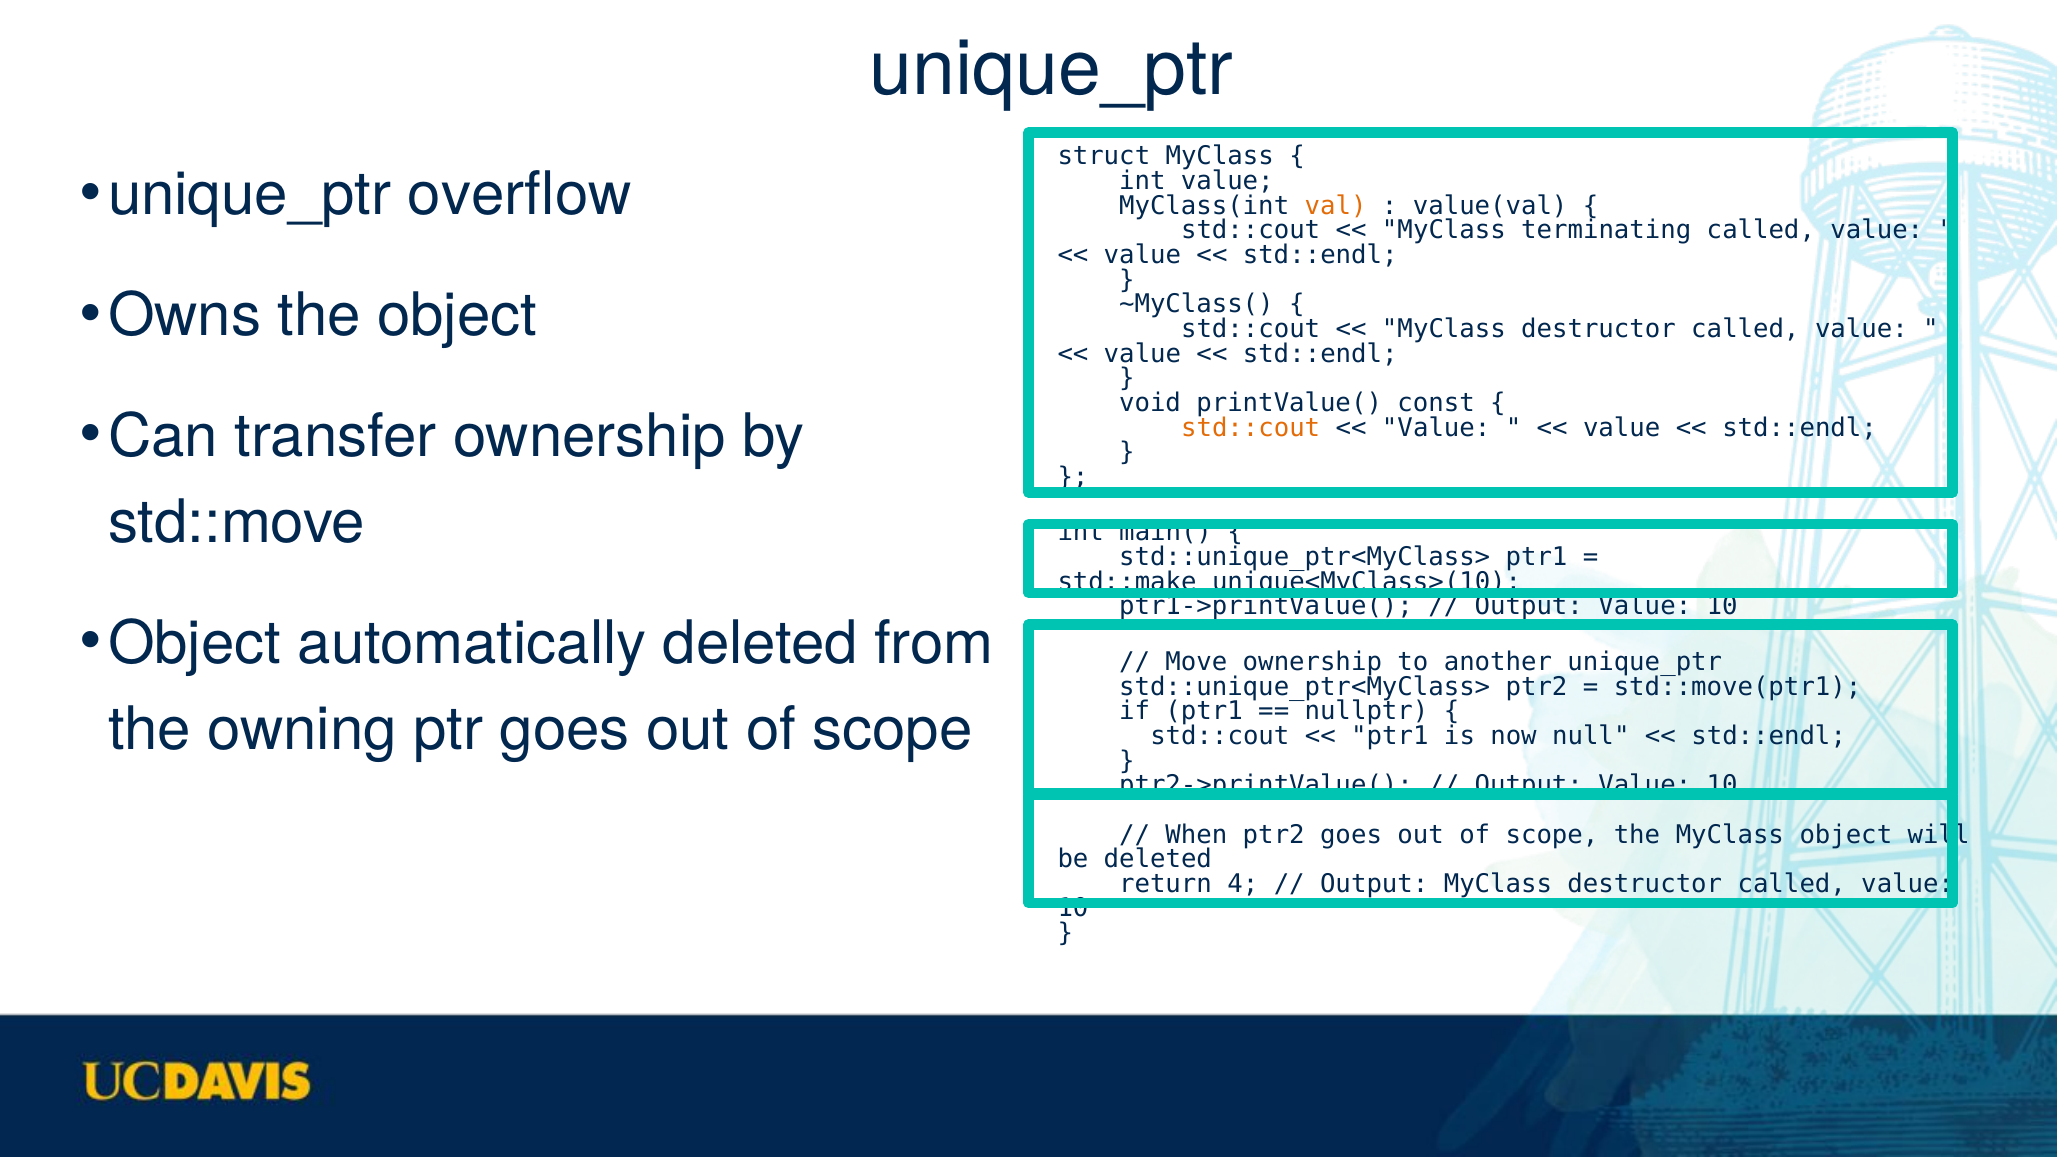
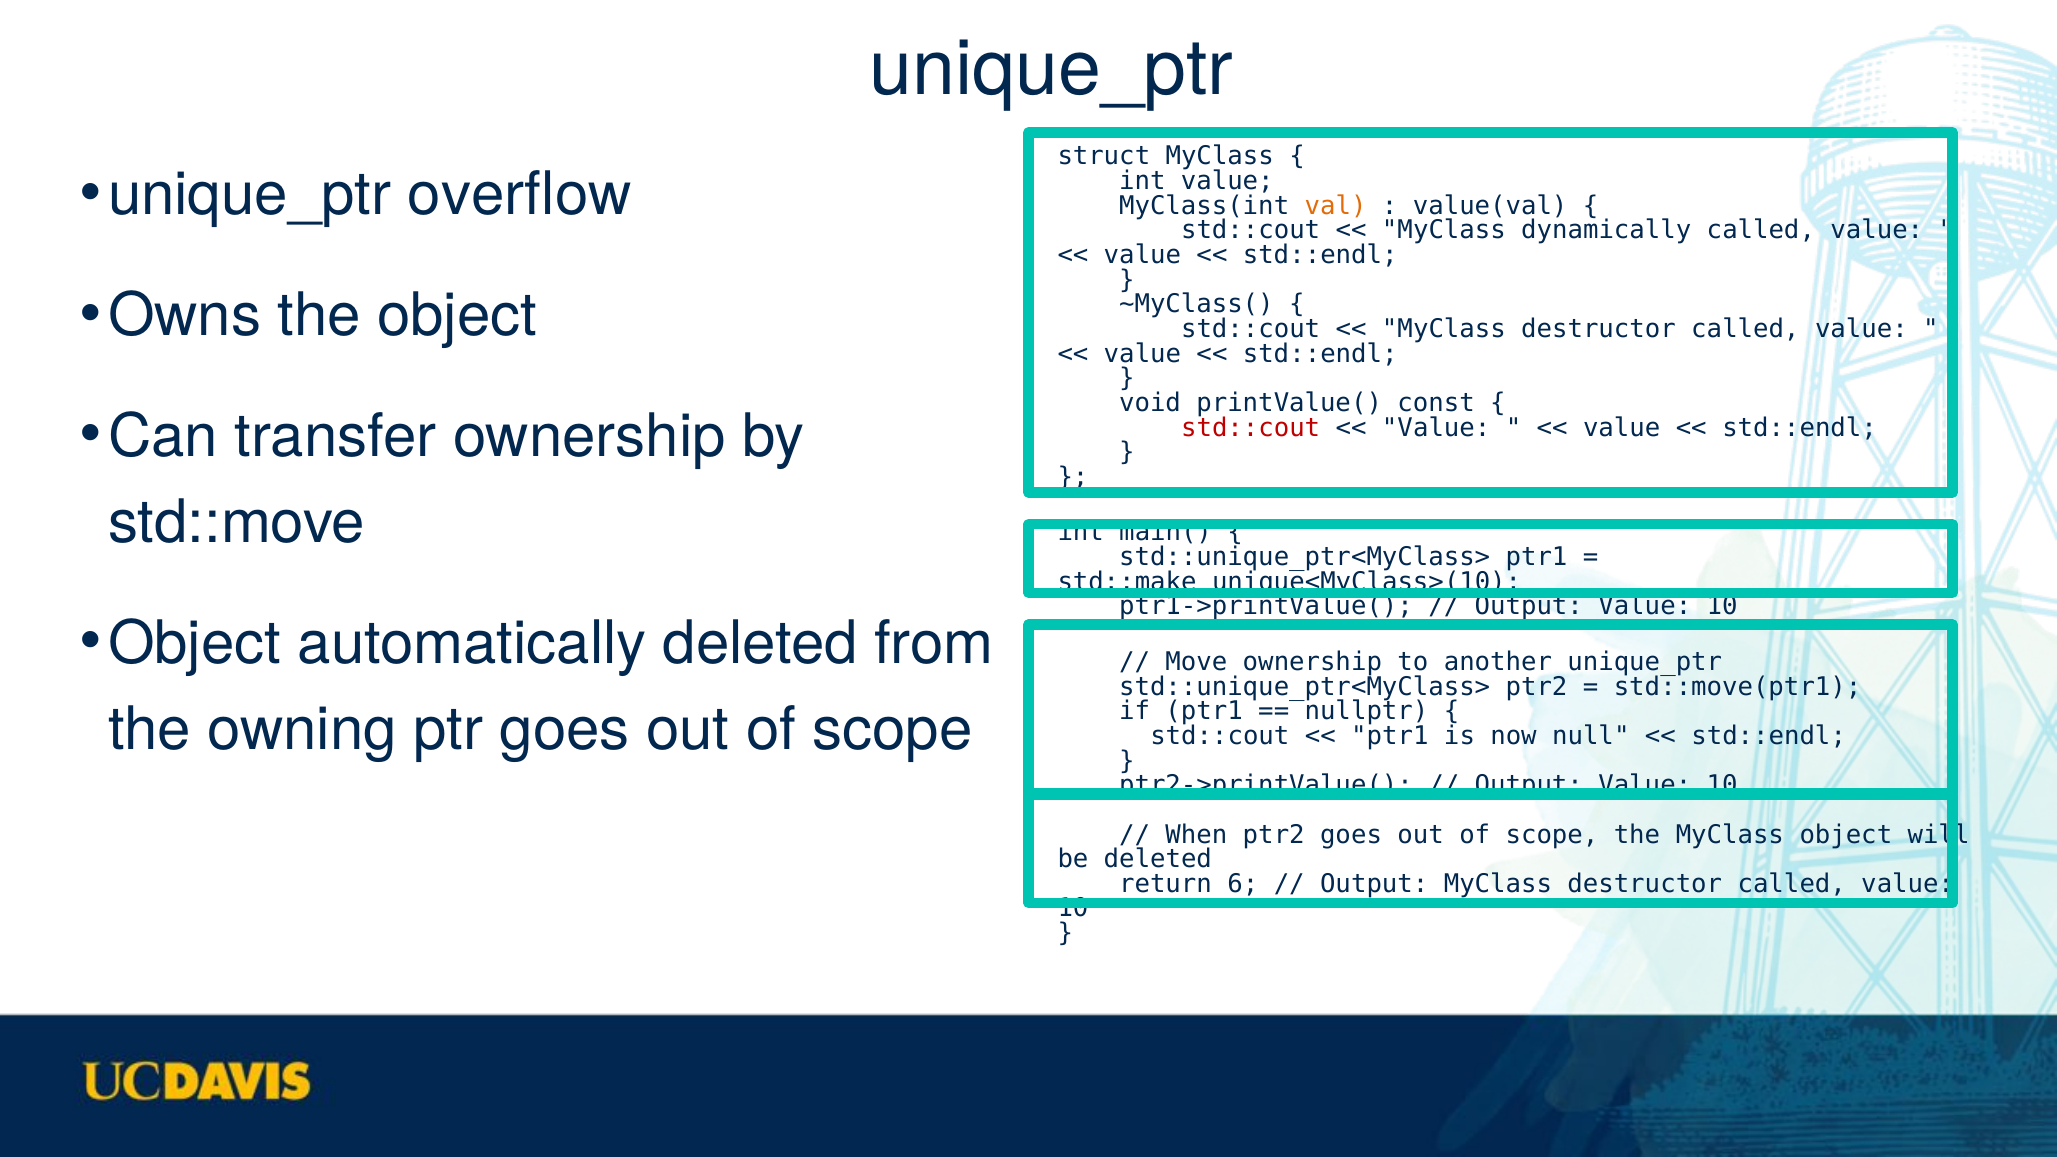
terminating: terminating -> dynamically (1606, 230)
std::cout colour: orange -> red (1251, 428)
4: 4 -> 6 (1243, 884)
